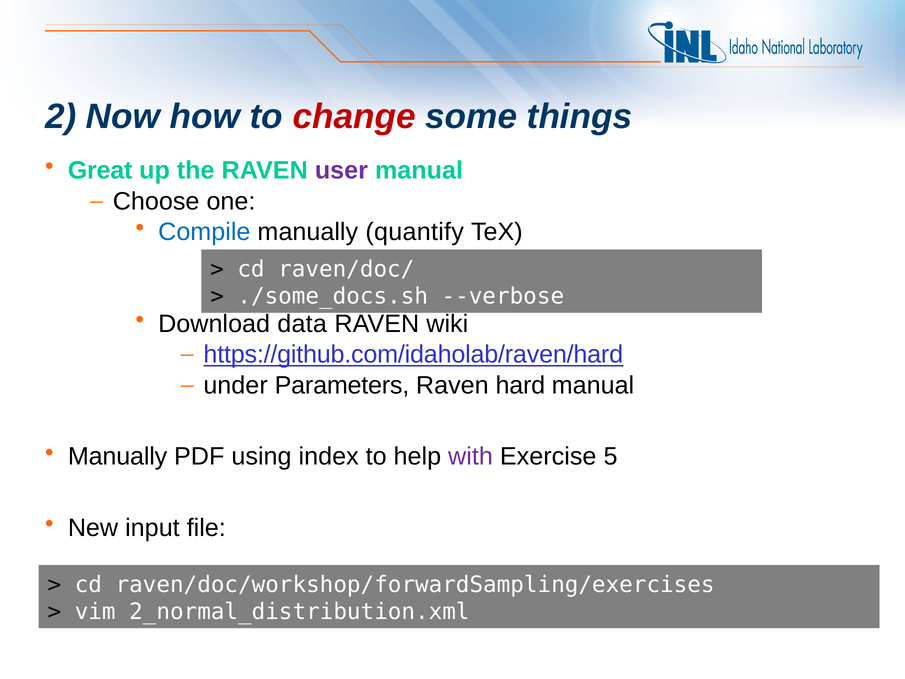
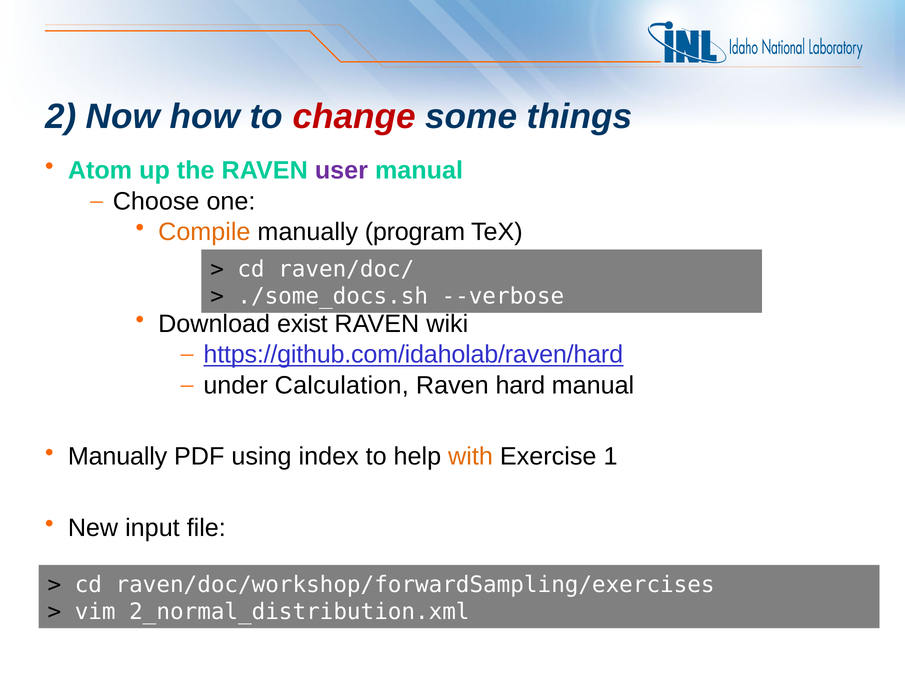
Great: Great -> Atom (100, 170)
Compile colour: blue -> orange (204, 232)
quantify: quantify -> program (415, 232)
data: data -> exist (302, 324)
Parameters: Parameters -> Calculation (342, 385)
with colour: purple -> orange (471, 456)
5: 5 -> 1 (611, 456)
